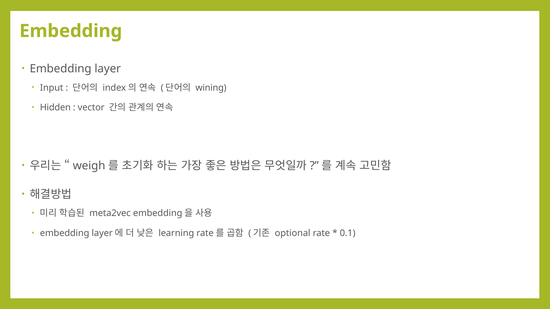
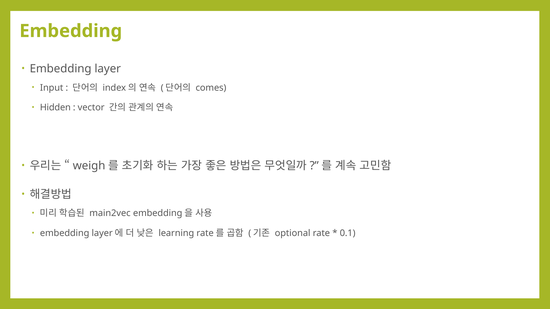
wining: wining -> comes (211, 88)
meta2vec: meta2vec -> main2vec (110, 214)
